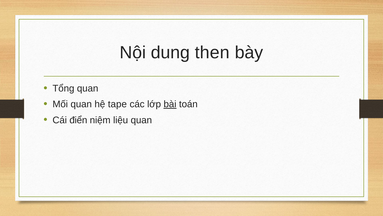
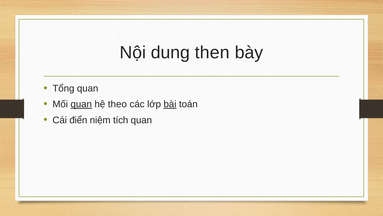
quan underline: none -> present (81, 104)
tape: tape -> theo (117, 104)
liệu: liệu -> tích (121, 120)
